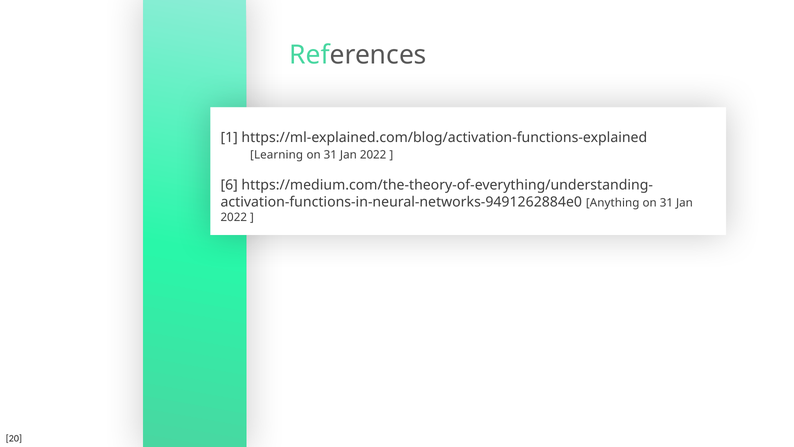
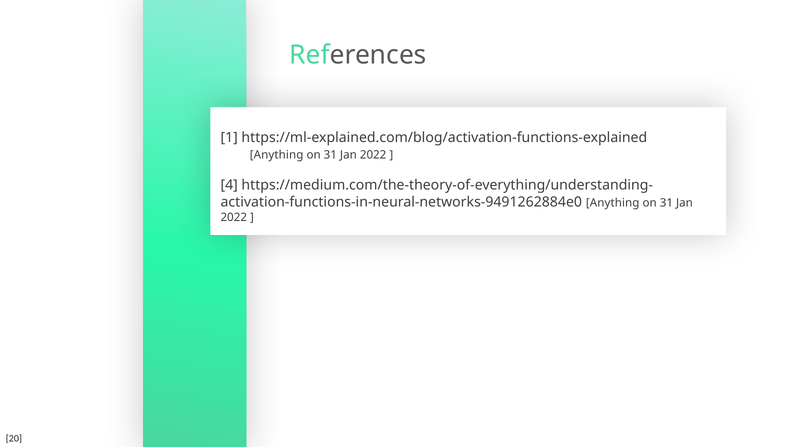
Learning: Learning -> Anything (277, 155)
6: 6 -> 4 (229, 185)
